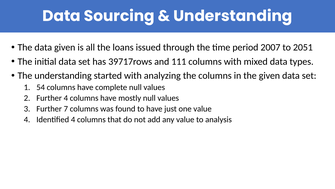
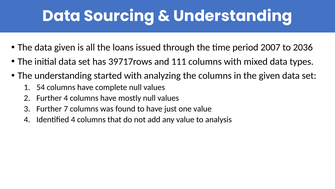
2051: 2051 -> 2036 (303, 47)
